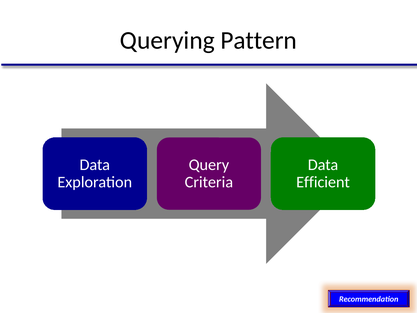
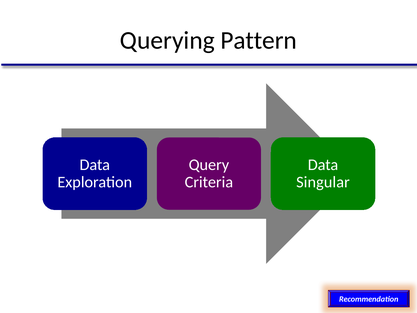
Efficient: Efficient -> Singular (323, 182)
